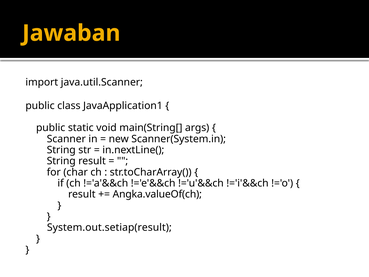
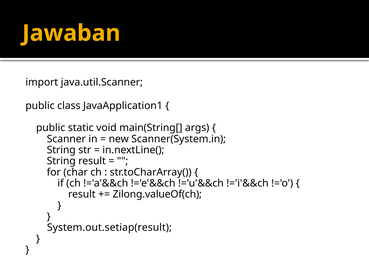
Angka.valueOf(ch: Angka.valueOf(ch -> Zilong.valueOf(ch (157, 194)
